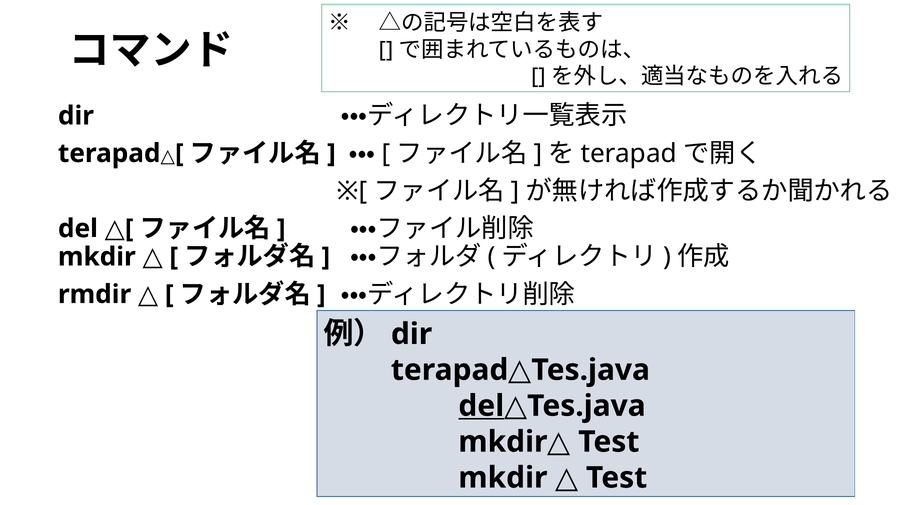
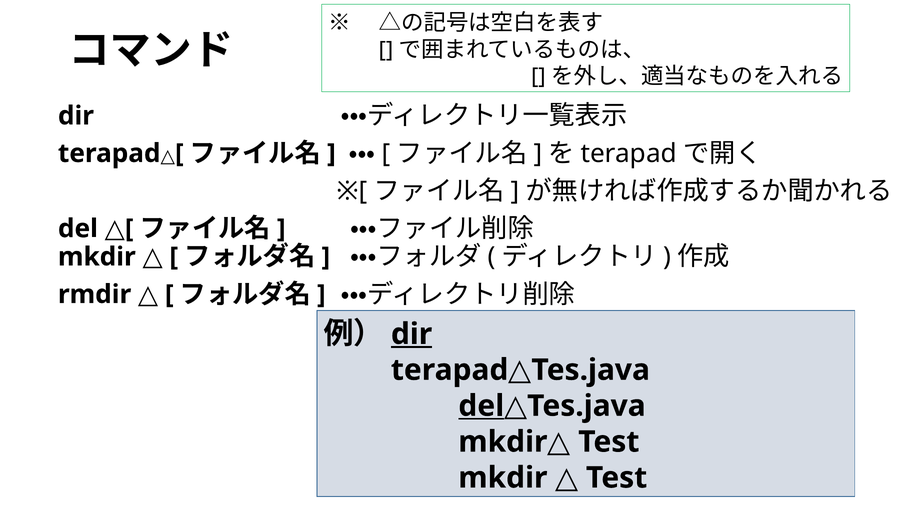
dir underline: none -> present (412, 335)
